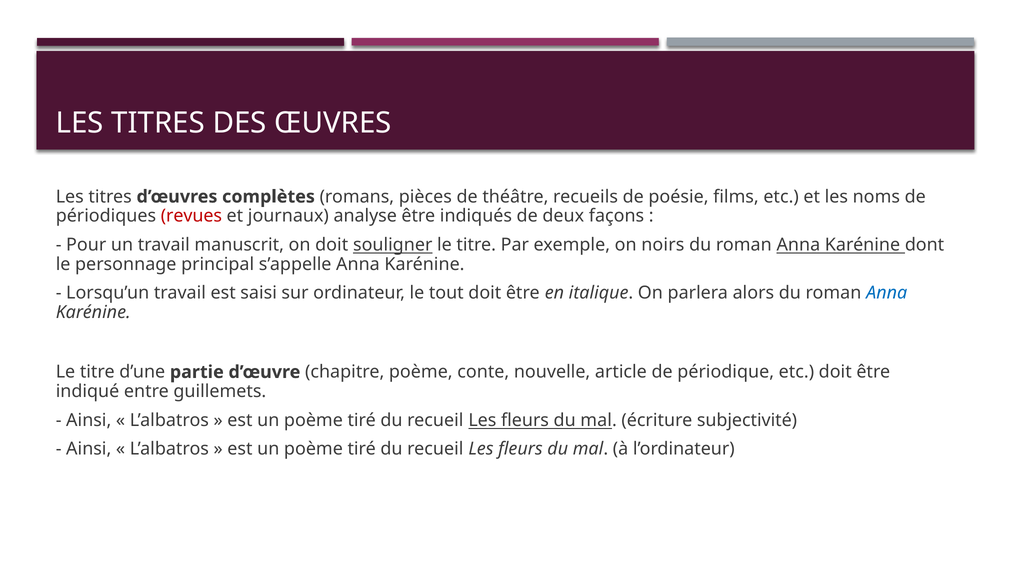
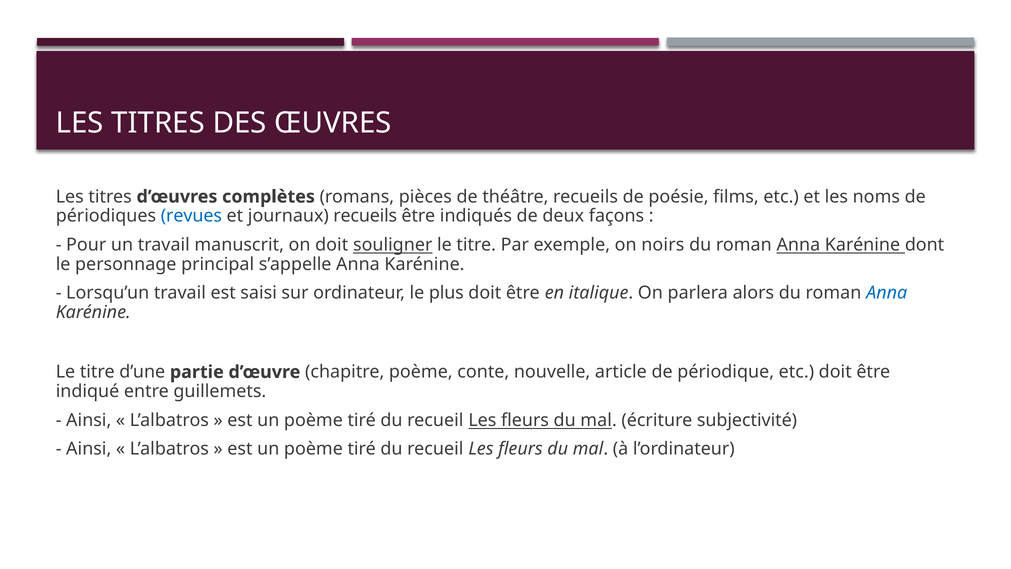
revues colour: red -> blue (191, 216)
journaux analyse: analyse -> recueils (365, 216)
tout: tout -> plus (446, 293)
